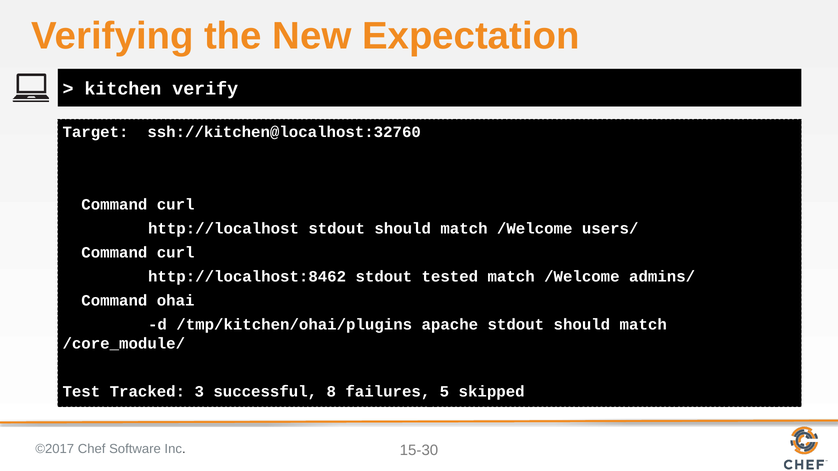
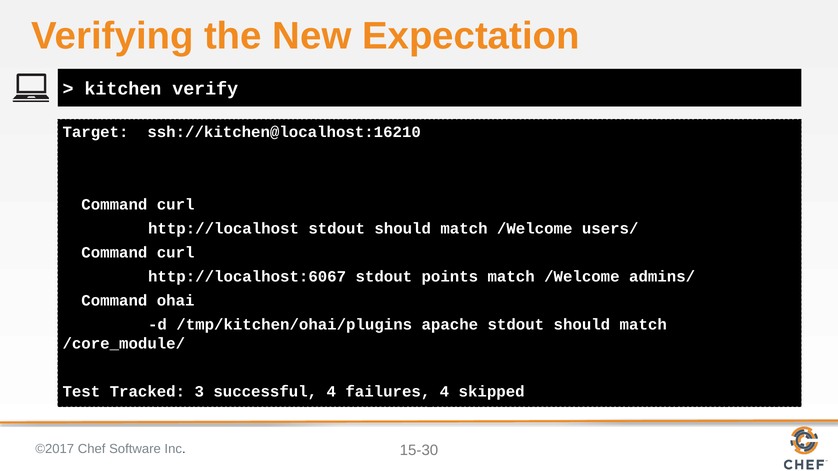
ssh://kitchen@localhost:32760: ssh://kitchen@localhost:32760 -> ssh://kitchen@localhost:16210 (284, 132)
http://localhost:8462: http://localhost:8462 -> http://localhost:6067 (247, 277)
tested: tested -> points (450, 277)
successful 8: 8 -> 4 (331, 392)
failures 5: 5 -> 4 (444, 392)
